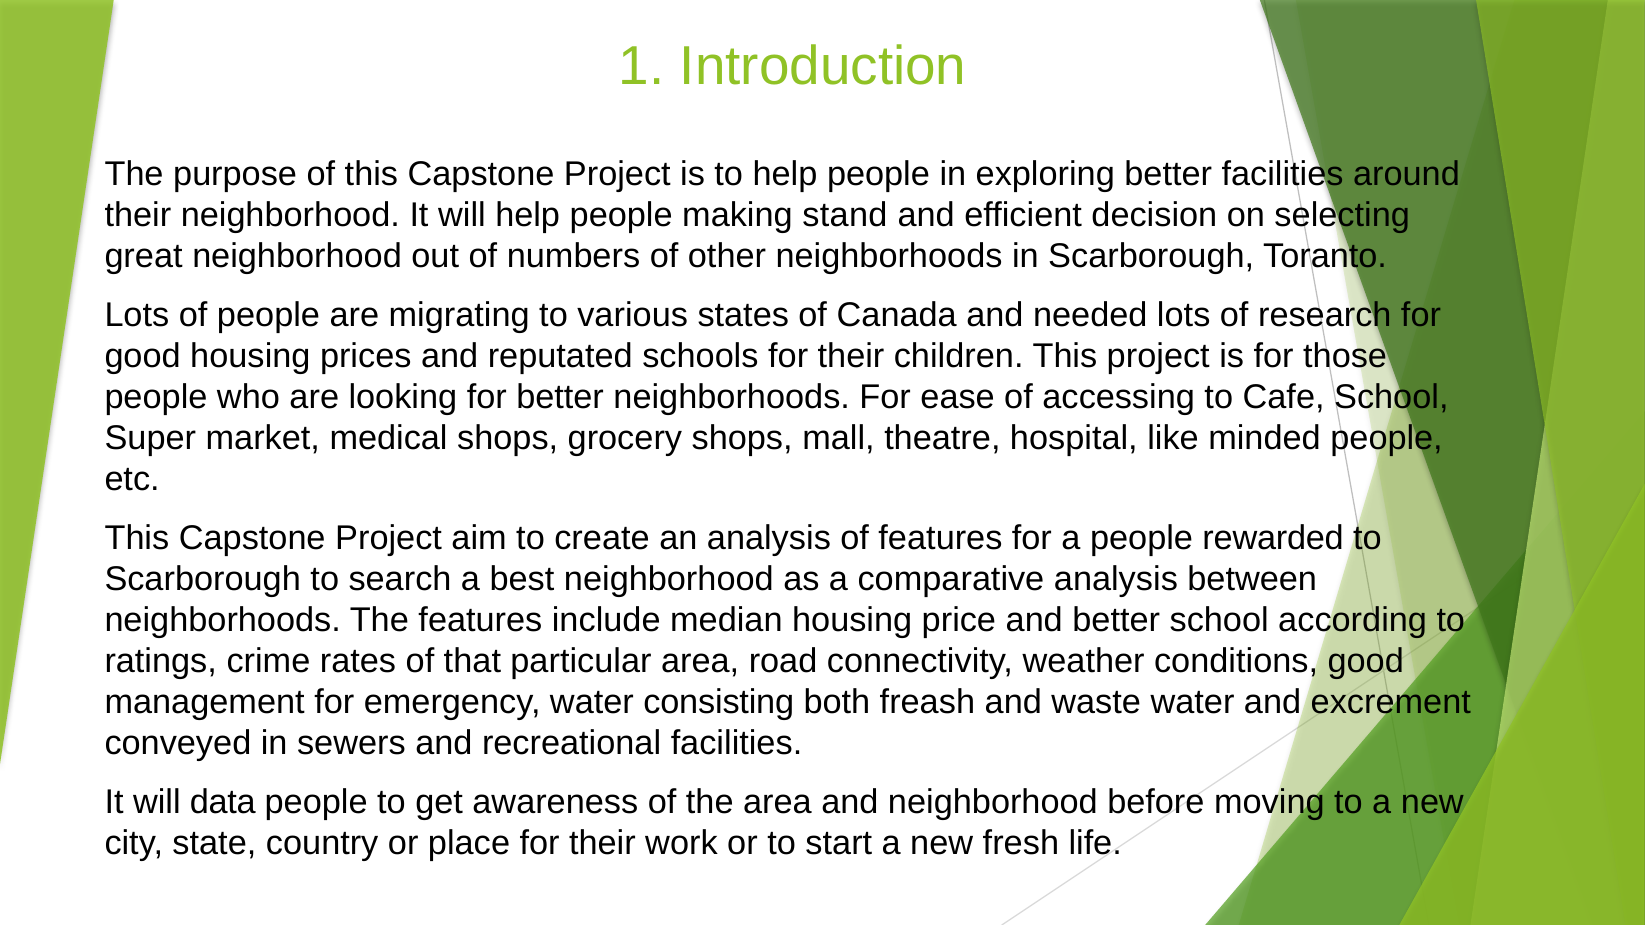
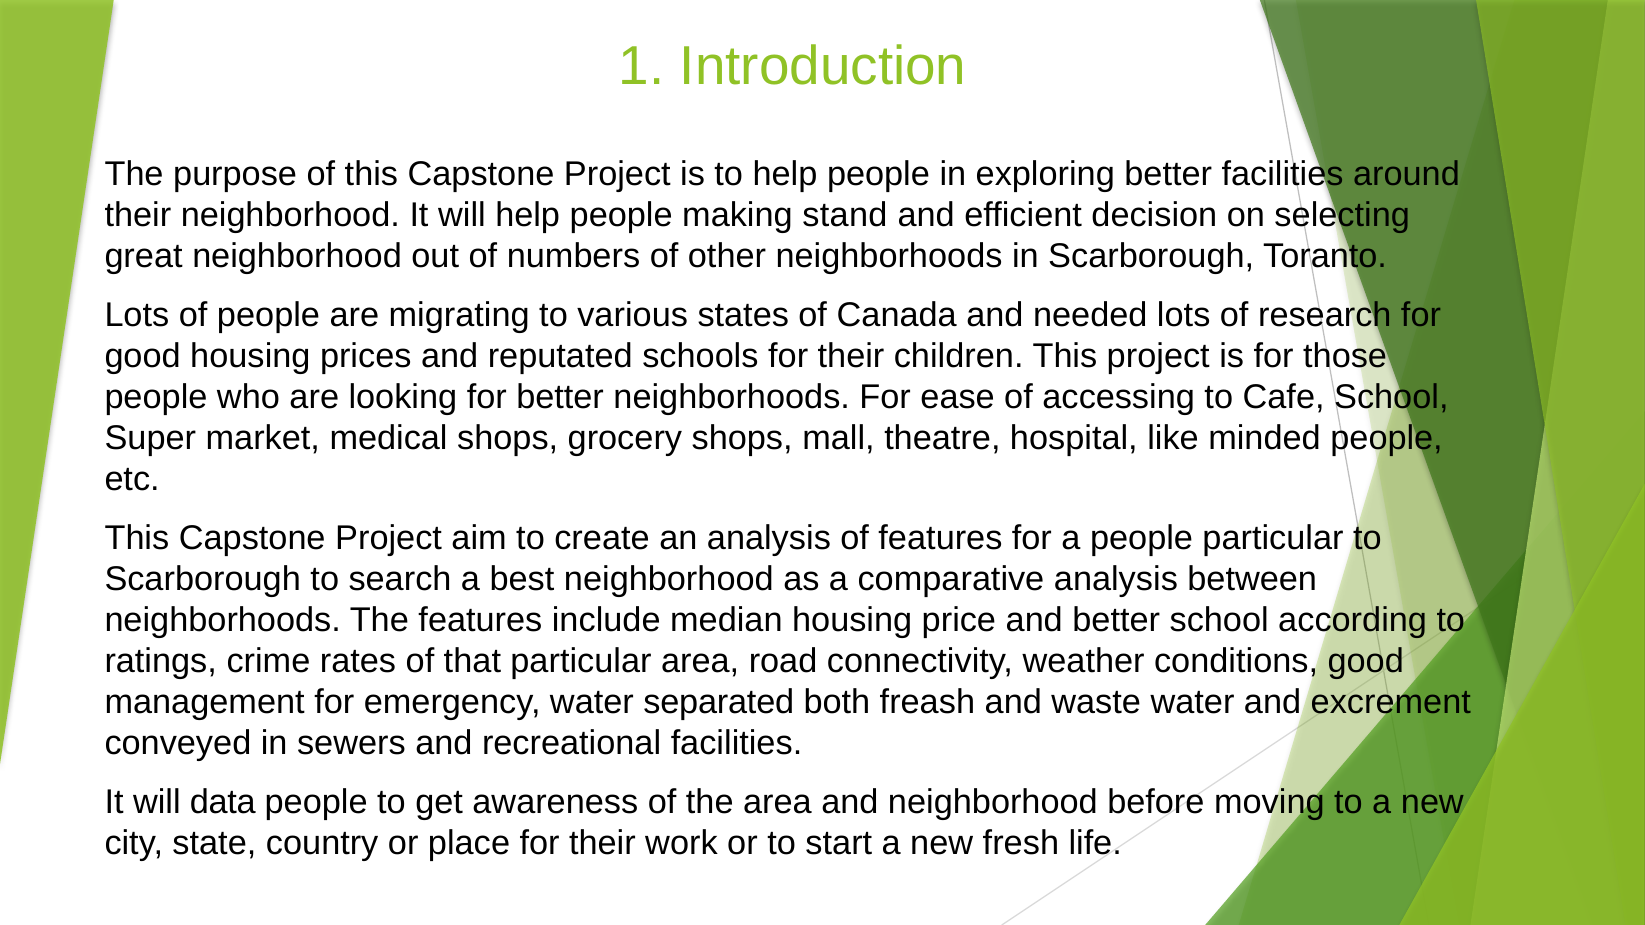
people rewarded: rewarded -> particular (1273, 538)
consisting: consisting -> separated (719, 703)
